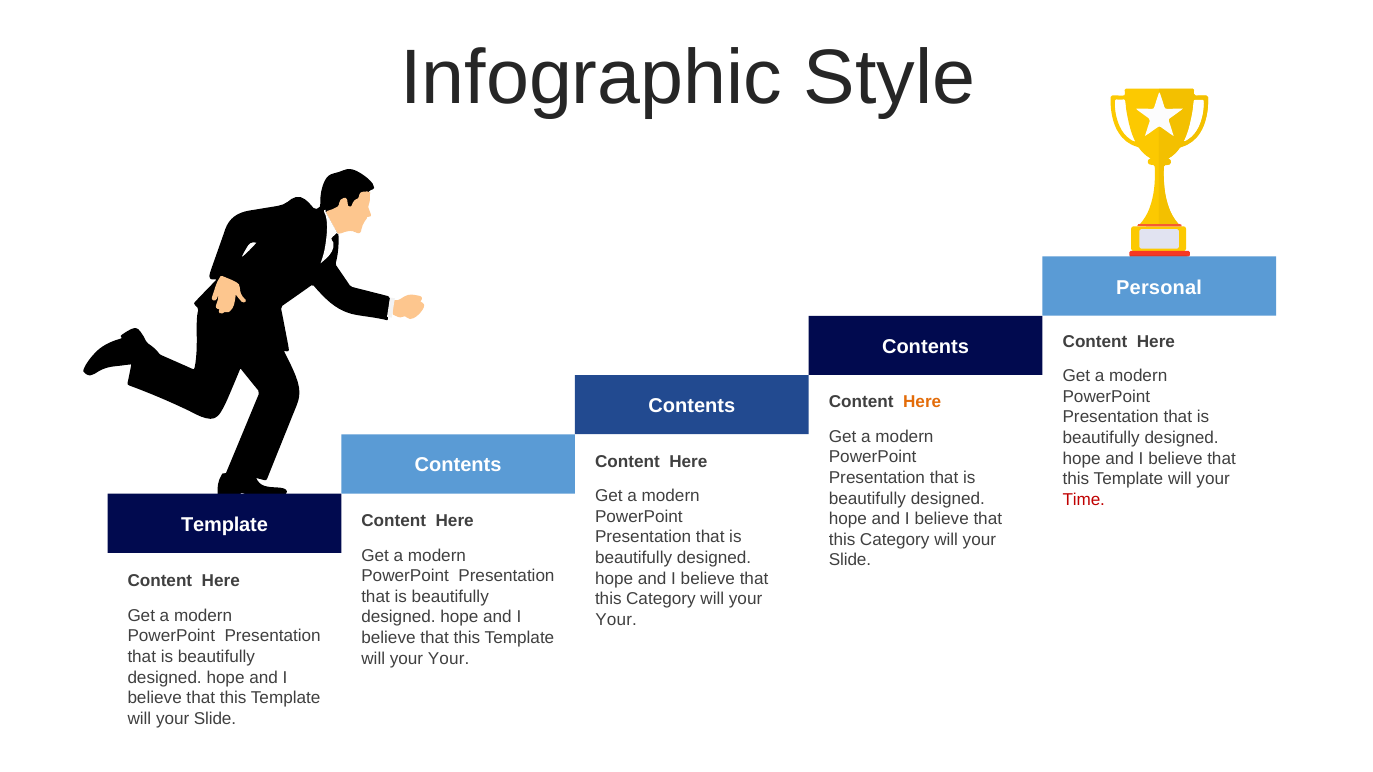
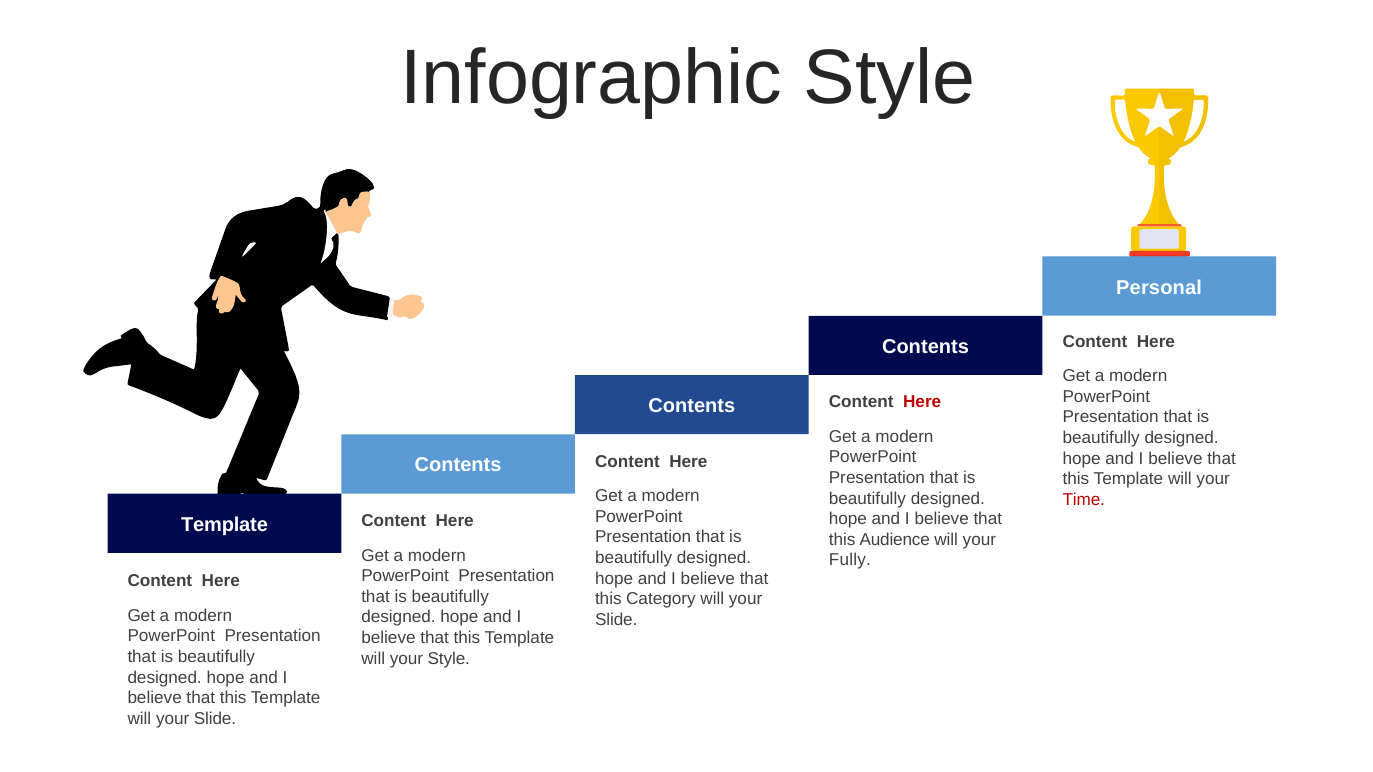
Here colour: orange -> red (922, 402)
Category: Category -> Audience (895, 540)
Slide: Slide -> Fully (850, 560)
Your: Your -> Slide (616, 620)
Your: Your -> Style (449, 659)
